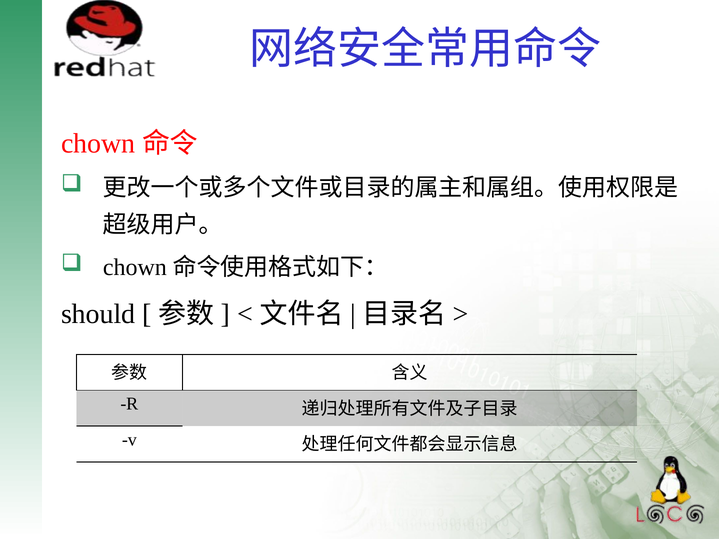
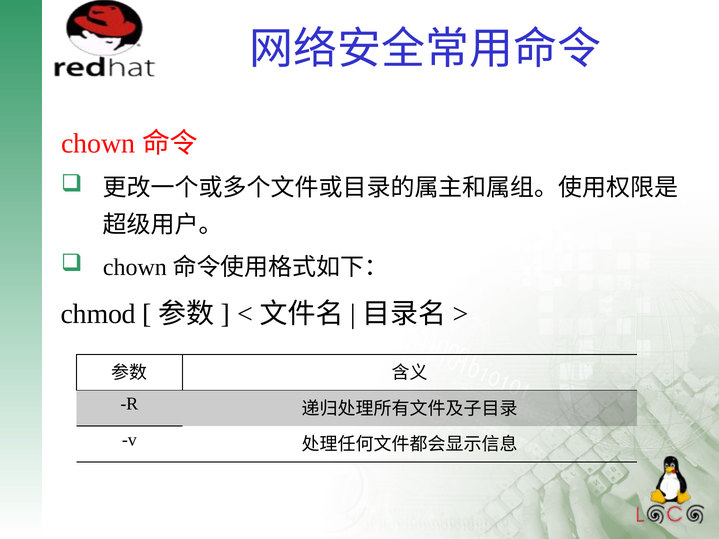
should: should -> chmod (98, 314)
